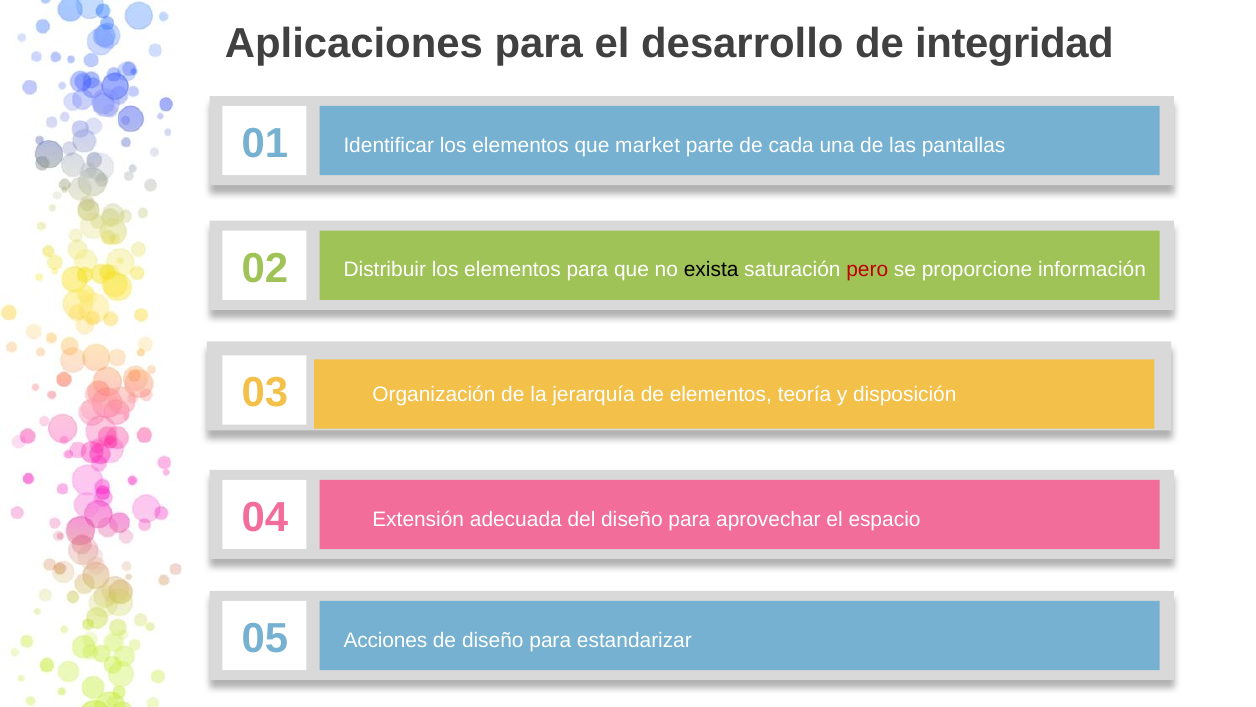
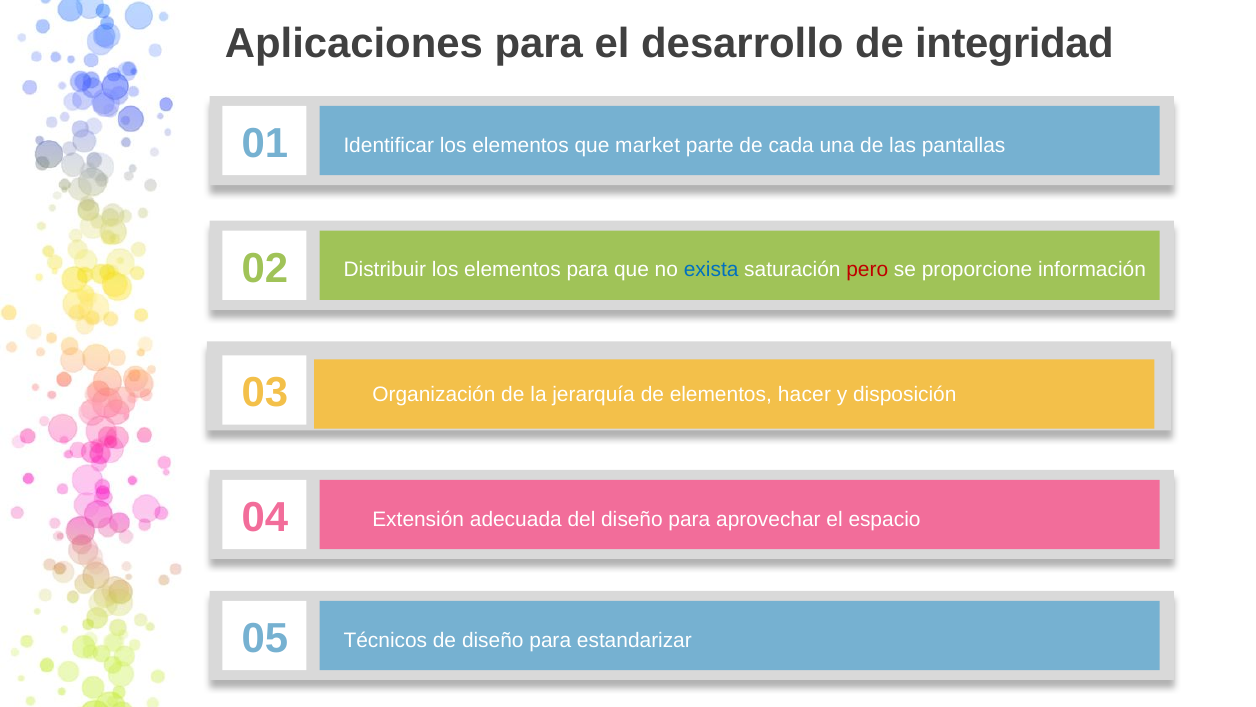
exista colour: black -> blue (711, 270)
teoría: teoría -> hacer (804, 394)
Acciones: Acciones -> Técnicos (385, 640)
